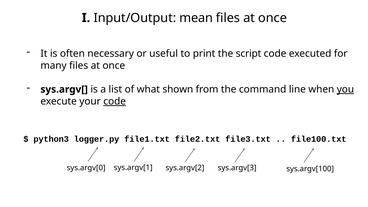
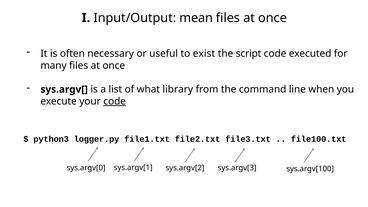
print: print -> exist (204, 54)
shown: shown -> library (178, 89)
you underline: present -> none (345, 89)
